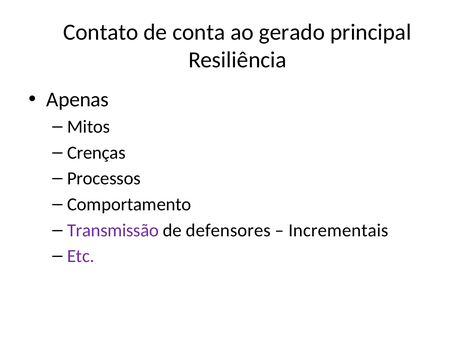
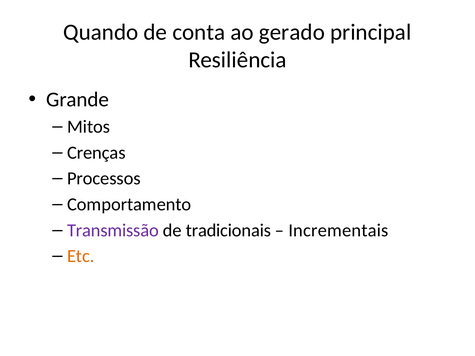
Contato: Contato -> Quando (101, 32)
Apenas: Apenas -> Grande (78, 100)
defensores: defensores -> tradicionais (228, 230)
Etc colour: purple -> orange (81, 256)
